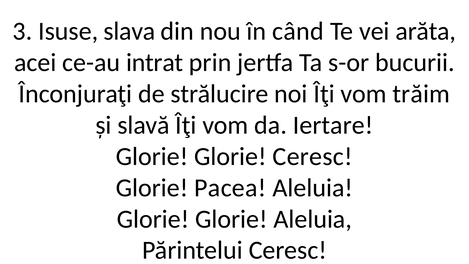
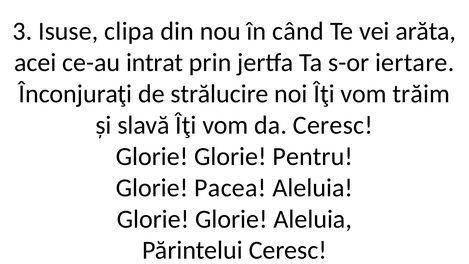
slava: slava -> clipa (129, 31)
bucurii: bucurii -> iertare (415, 63)
da Iertare: Iertare -> Ceresc (333, 125)
Glorie Ceresc: Ceresc -> Pentru (313, 156)
